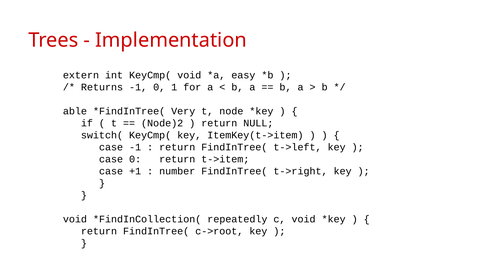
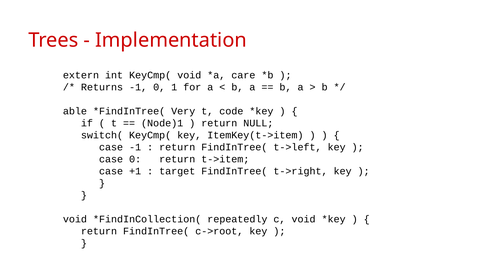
easy: easy -> care (243, 75)
node: node -> code (231, 111)
Node)2: Node)2 -> Node)1 (162, 123)
number: number -> target (177, 171)
